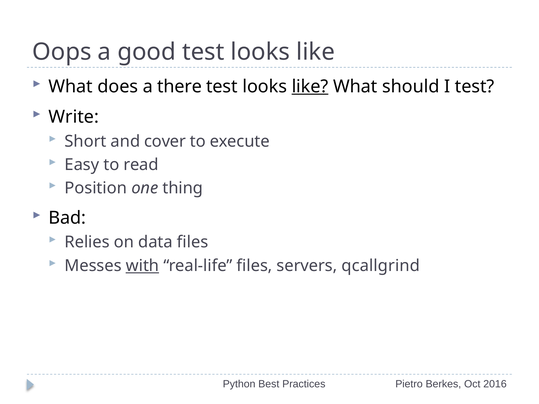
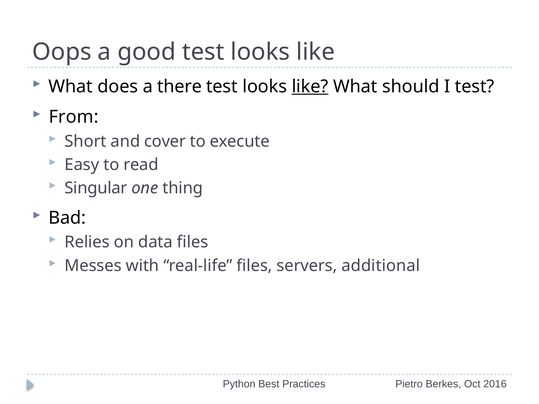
Write: Write -> From (74, 117)
Position: Position -> Singular (96, 188)
with underline: present -> none (142, 266)
qcallgrind: qcallgrind -> additional (381, 266)
